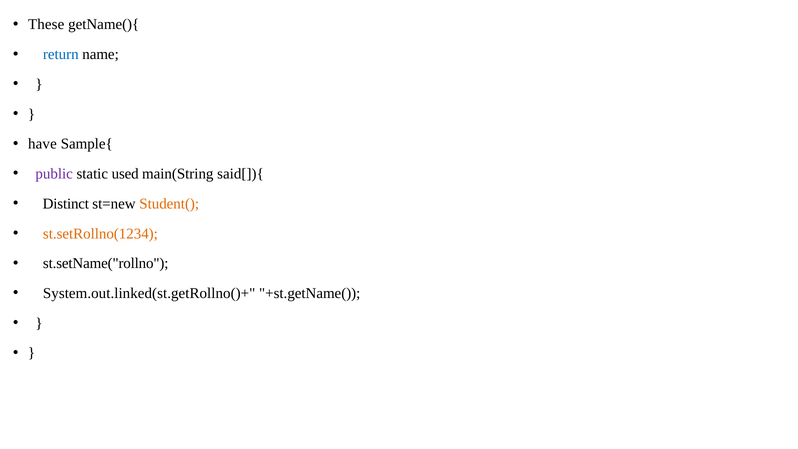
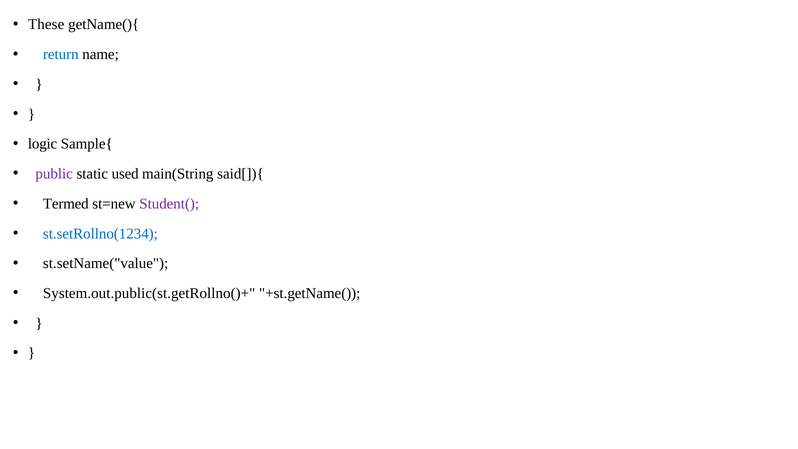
have: have -> logic (43, 144)
Distinct: Distinct -> Termed (66, 204)
Student( colour: orange -> purple (169, 204)
st.setRollno(1234 colour: orange -> blue (100, 233)
st.setName("rollno: st.setName("rollno -> st.setName("value (106, 263)
System.out.linked(st.getRollno()+: System.out.linked(st.getRollno()+ -> System.out.public(st.getRollno()+ (149, 293)
